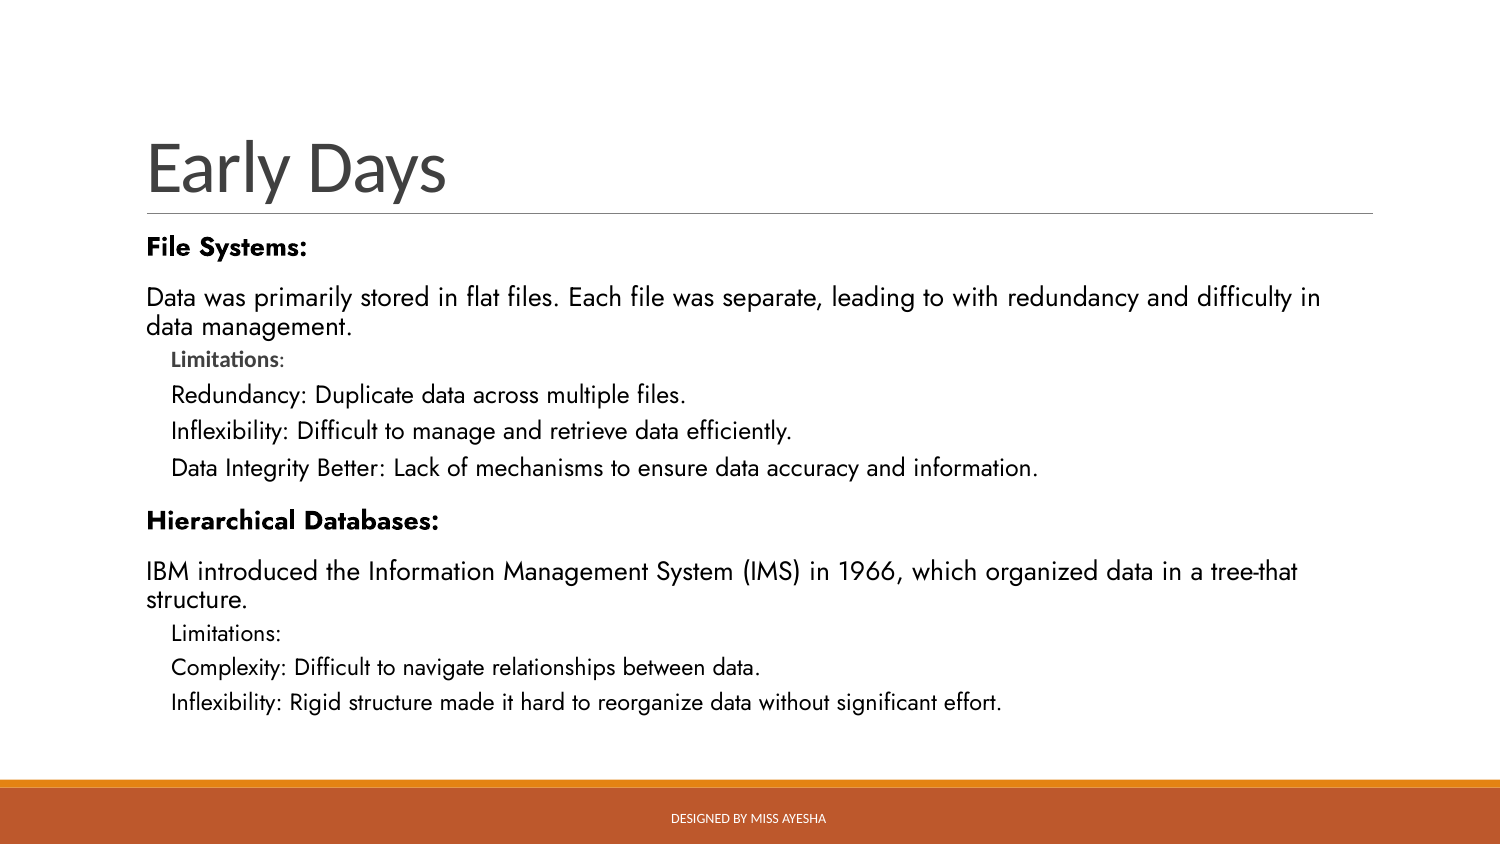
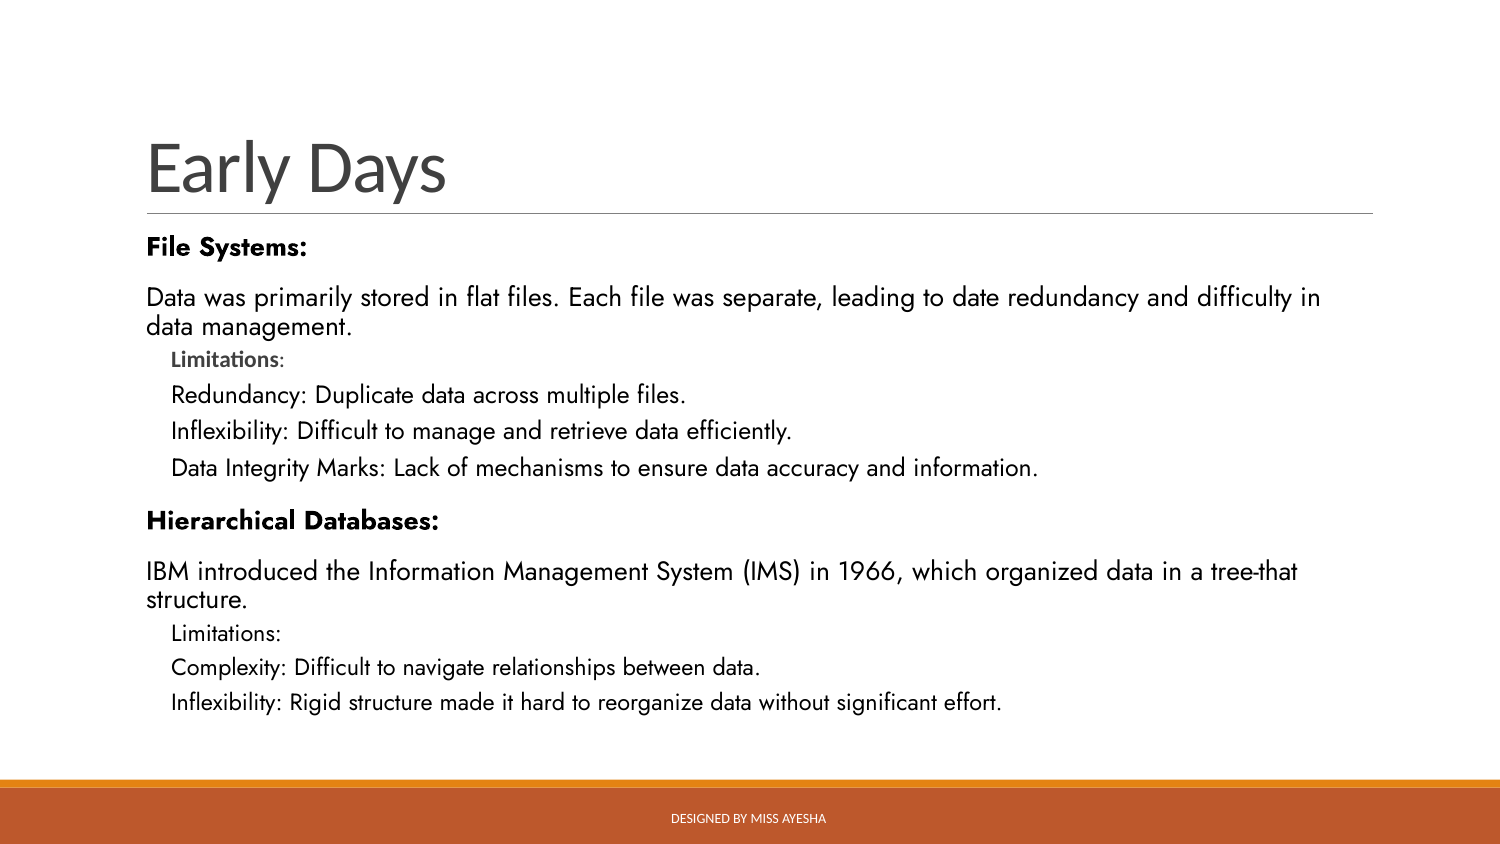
with: with -> date (976, 297)
Better: Better -> Marks (352, 468)
